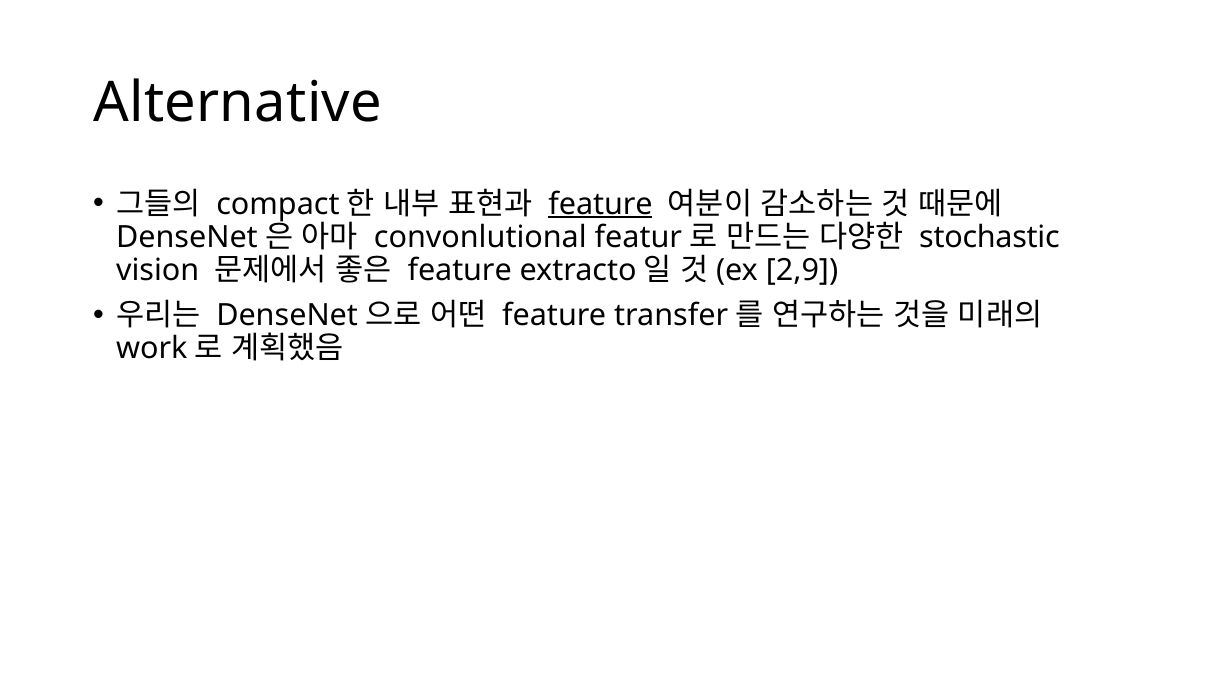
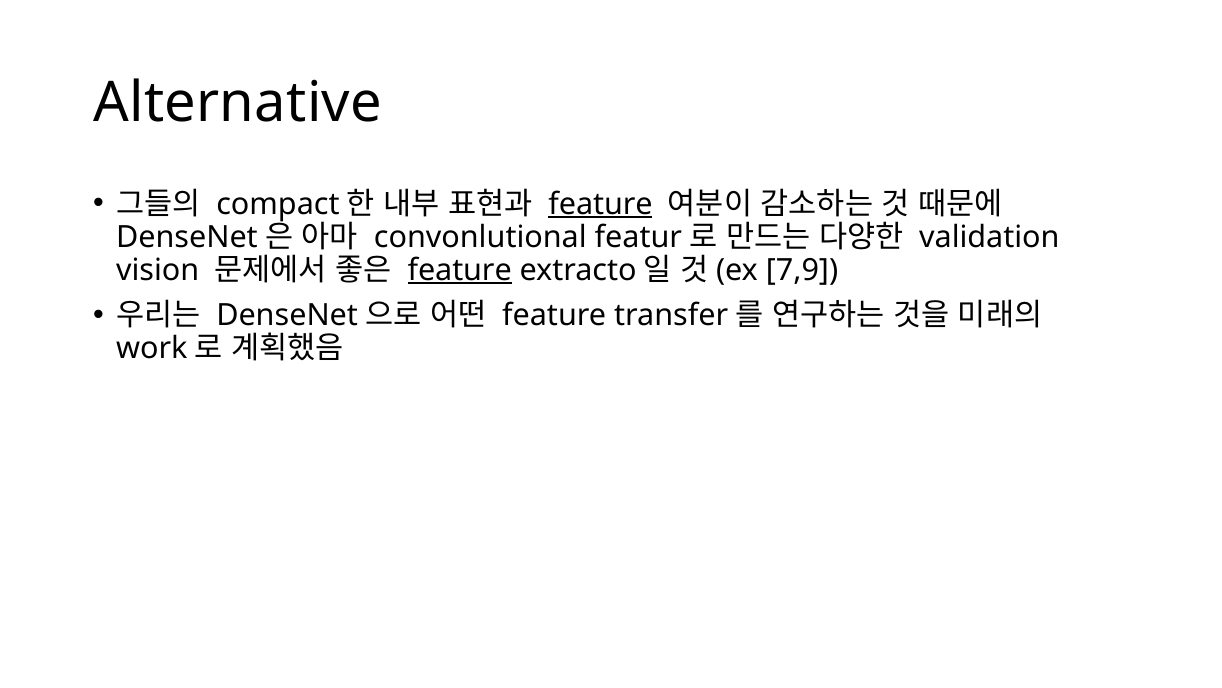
stochastic: stochastic -> validation (989, 237)
feature underline: none -> present (460, 270)
2,9: 2,9 -> 7,9 (802, 270)
